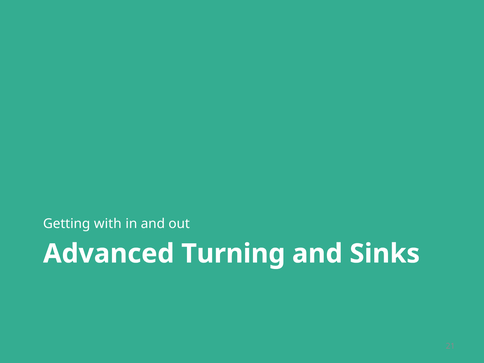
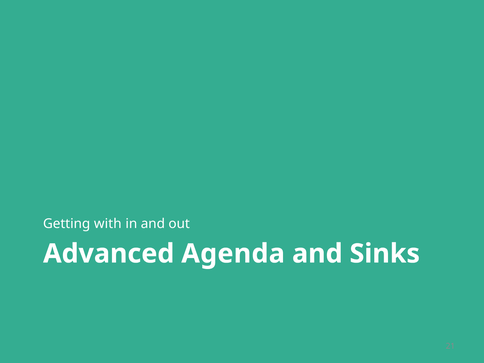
Turning: Turning -> Agenda (233, 254)
